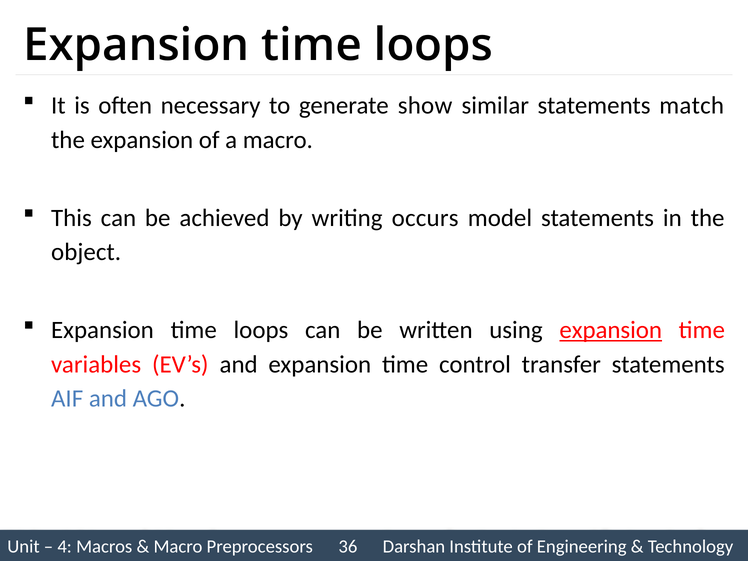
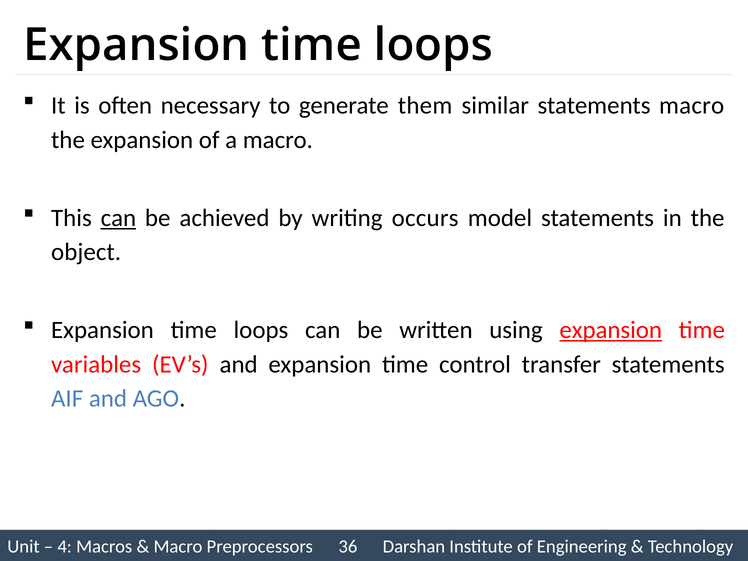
show: show -> them (425, 106)
statements match: match -> macro (692, 106)
can underline: none -> present (118, 218)
